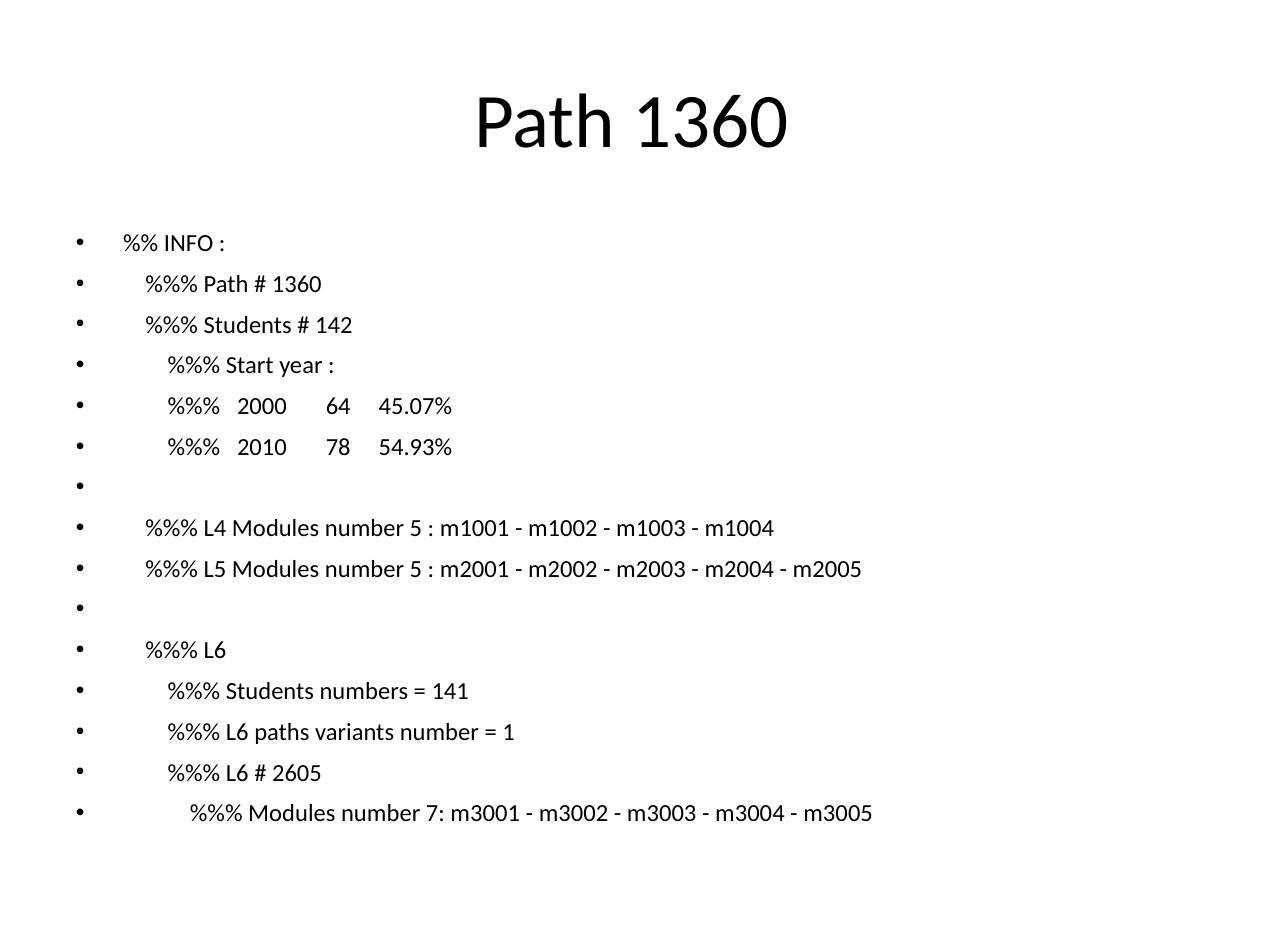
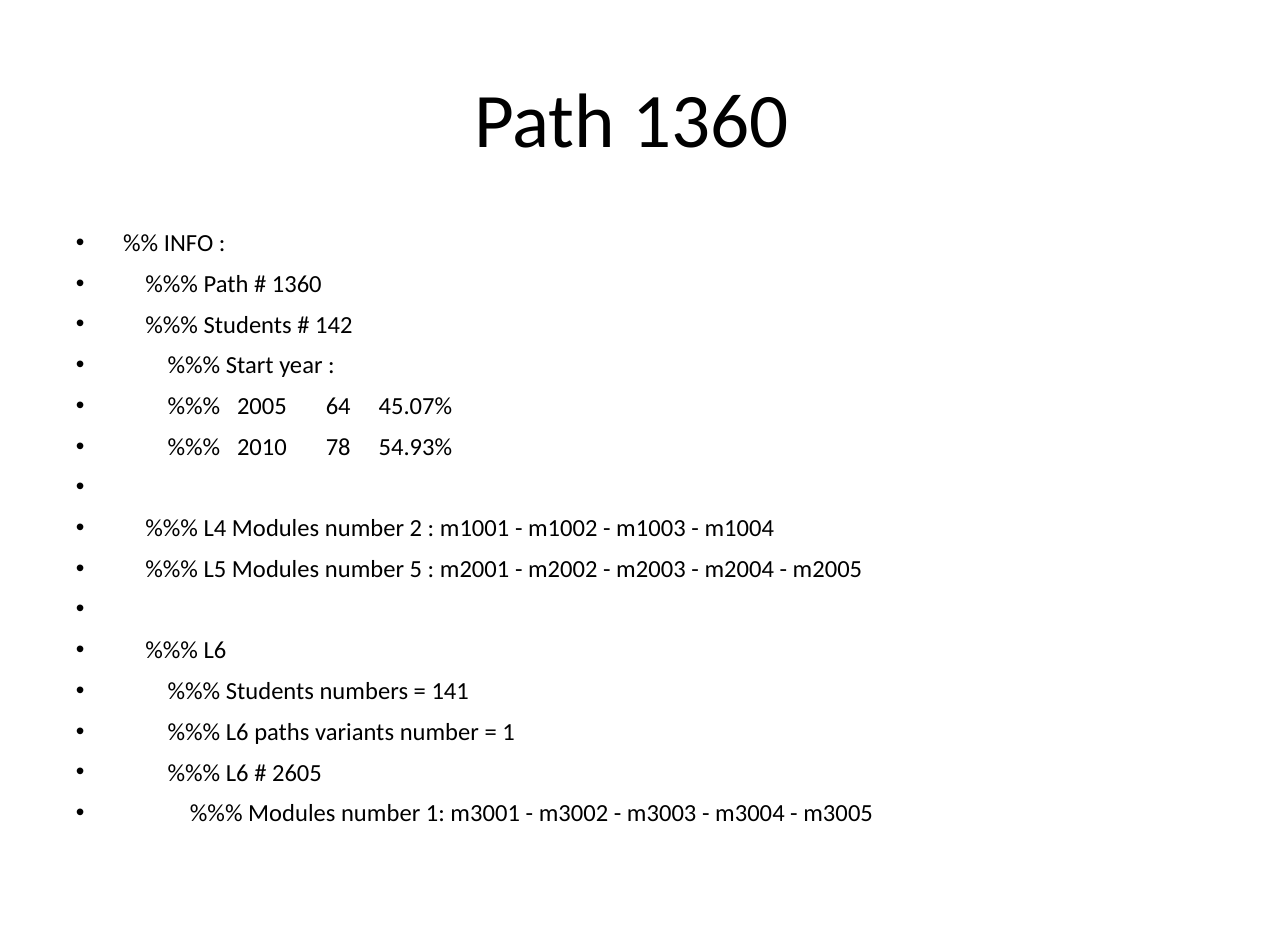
2000: 2000 -> 2005 (262, 407)
L4 Modules number 5: 5 -> 2 (416, 529)
number 7: 7 -> 1 (435, 814)
